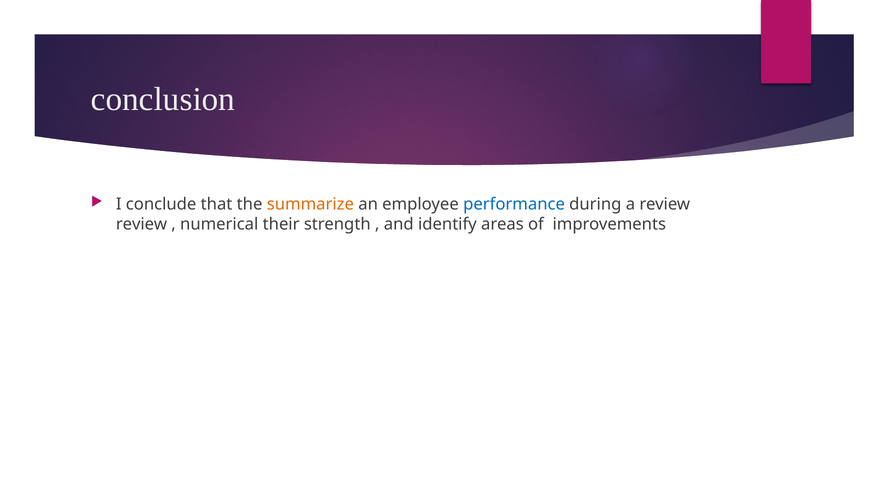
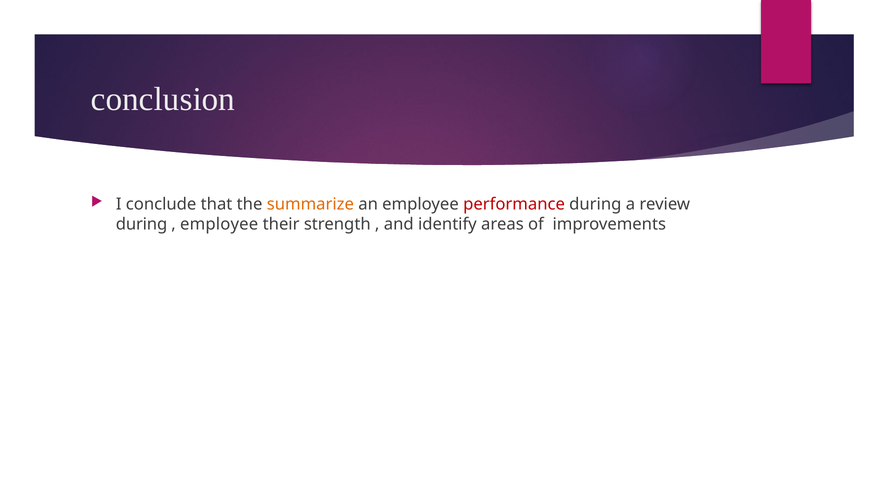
performance colour: blue -> red (514, 204)
review: review -> during (142, 224)
numerical: numerical -> employee (219, 224)
